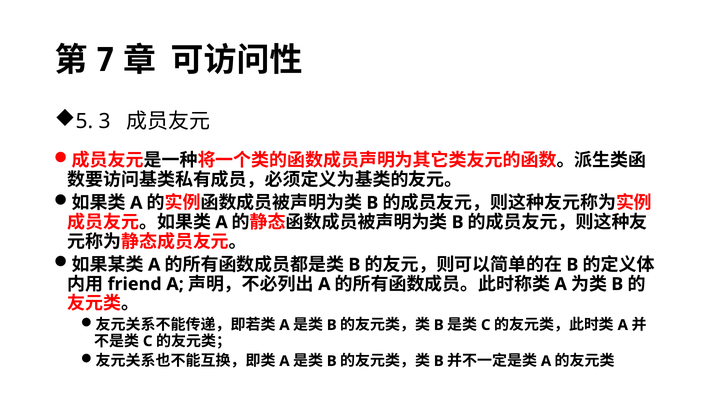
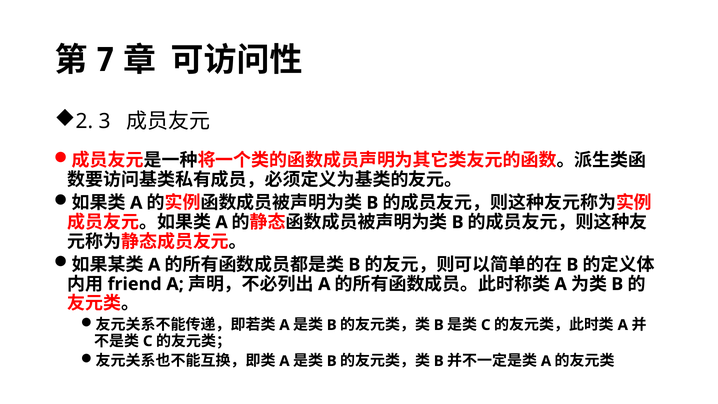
5: 5 -> 2 (84, 121)
